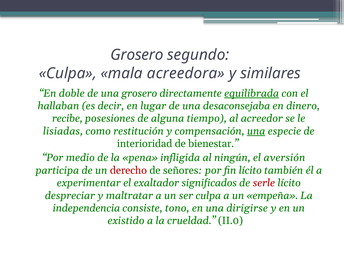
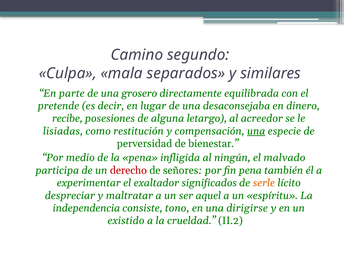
Grosero: Grosero -> Camino (137, 55)
acreedora: acreedora -> separados (186, 73)
doble: doble -> parte (72, 93)
equilibrada underline: present -> none (252, 93)
hallaban: hallaban -> pretende (58, 106)
tiempo: tiempo -> letargo (207, 119)
interioridad: interioridad -> perversidad (145, 144)
aversión: aversión -> malvado (284, 158)
fin lícito: lícito -> pena (250, 170)
serle colour: red -> orange (264, 183)
ser culpa: culpa -> aquel (208, 196)
empeña: empeña -> espíritu (272, 196)
II.0: II.0 -> II.2 (230, 221)
